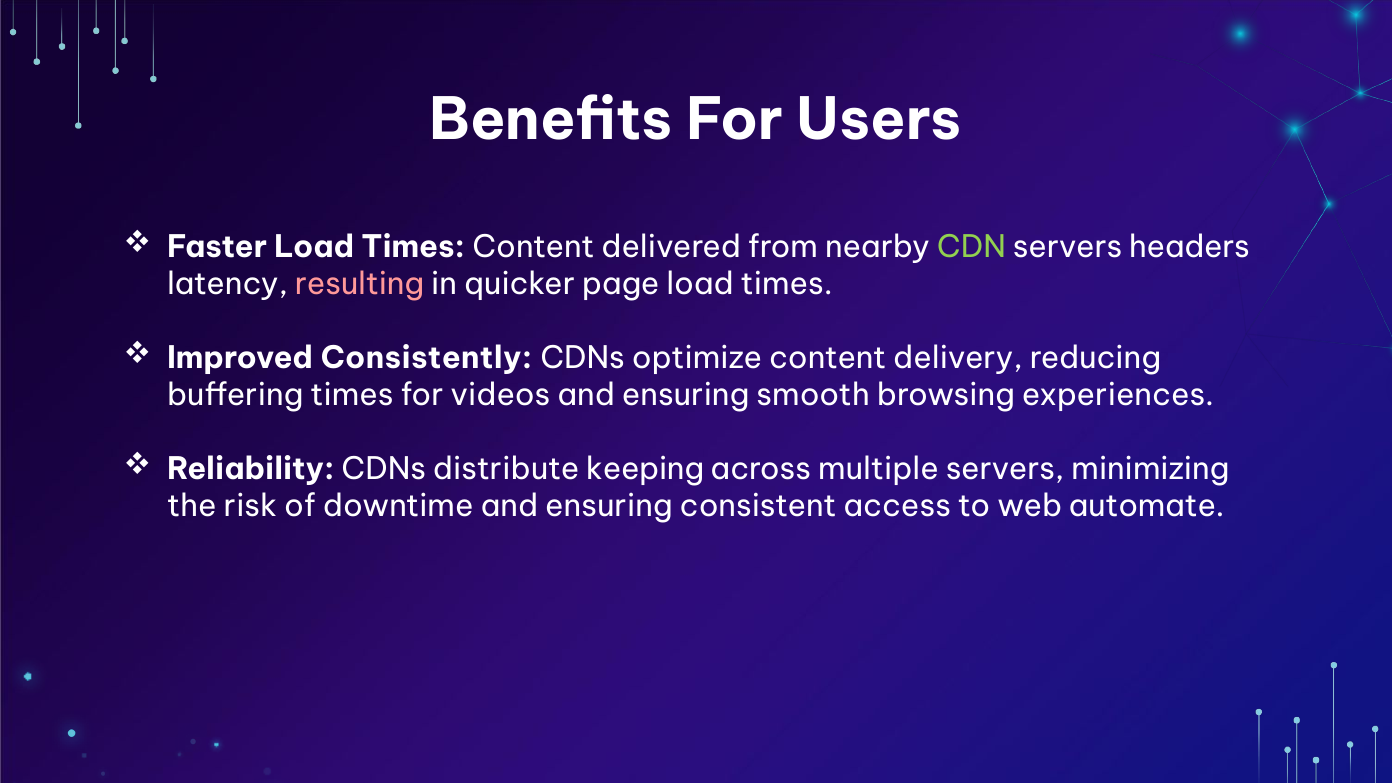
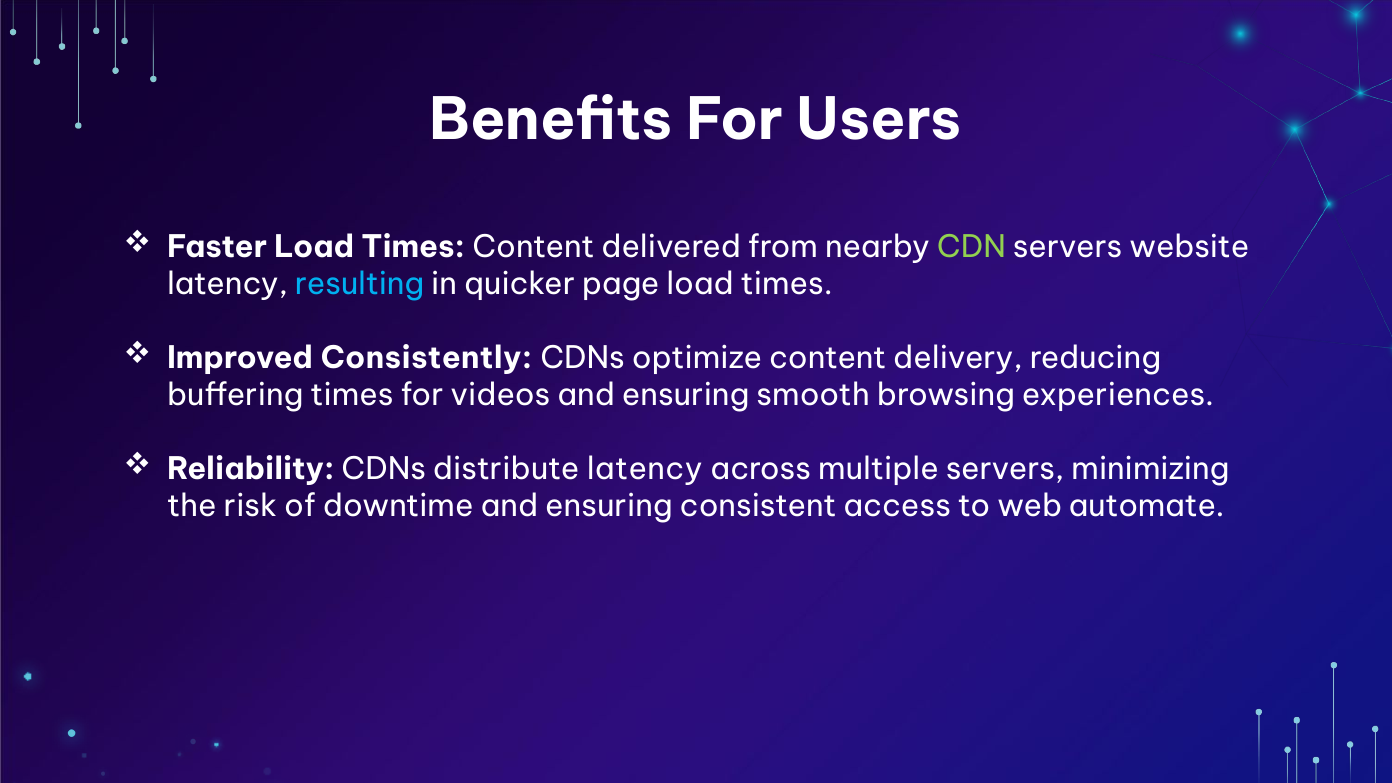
headers: headers -> website (1189, 247)
resulting colour: pink -> light blue (360, 284)
distribute keeping: keeping -> latency (645, 470)
